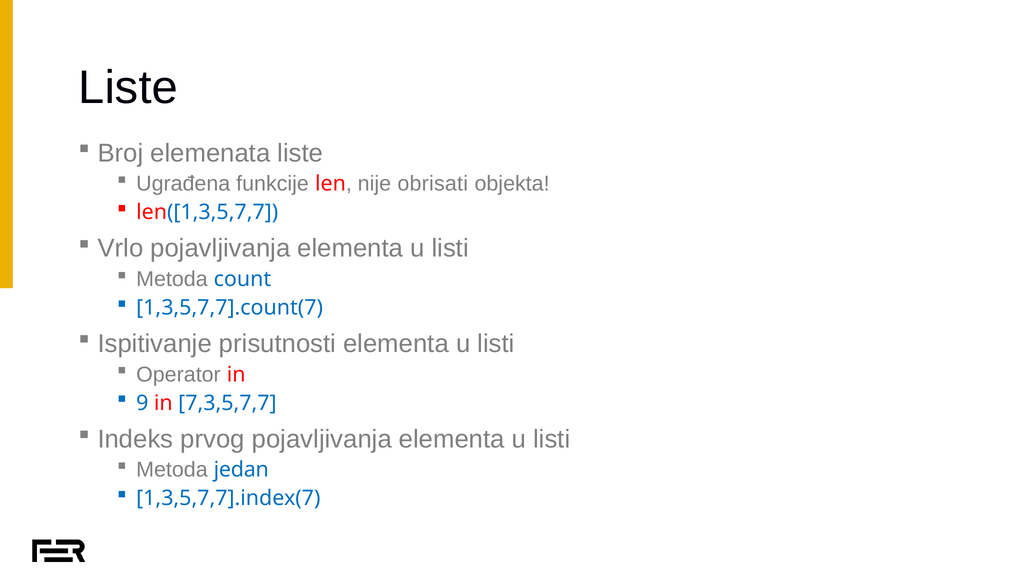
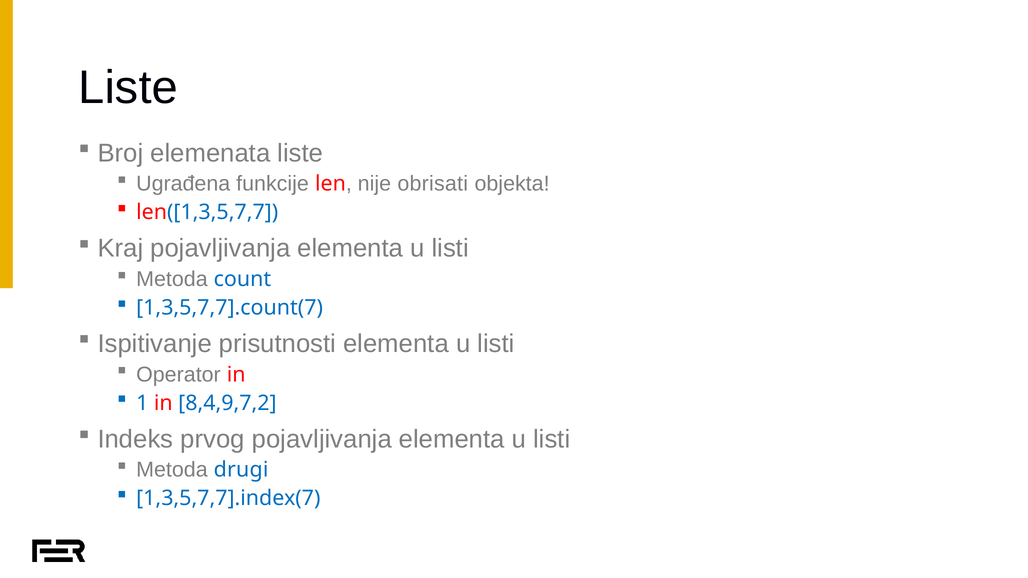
Vrlo: Vrlo -> Kraj (120, 249)
9: 9 -> 1 (142, 403)
7,3,5,7,7: 7,3,5,7,7 -> 8,4,9,7,2 (227, 403)
jedan: jedan -> drugi (241, 470)
